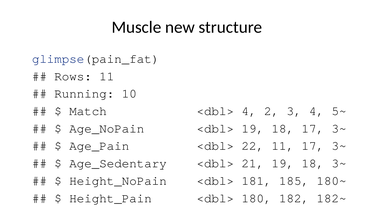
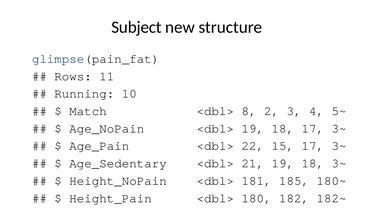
Muscle: Muscle -> Subject (137, 27)
<dbl> 4: 4 -> 8 (249, 111)
22 11: 11 -> 15 (283, 146)
